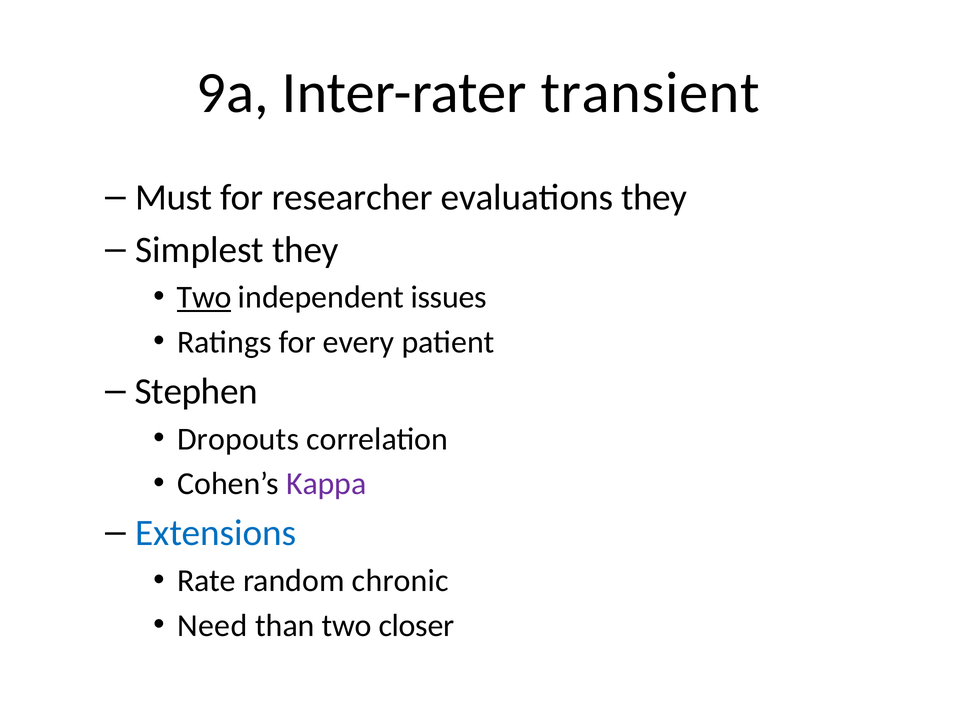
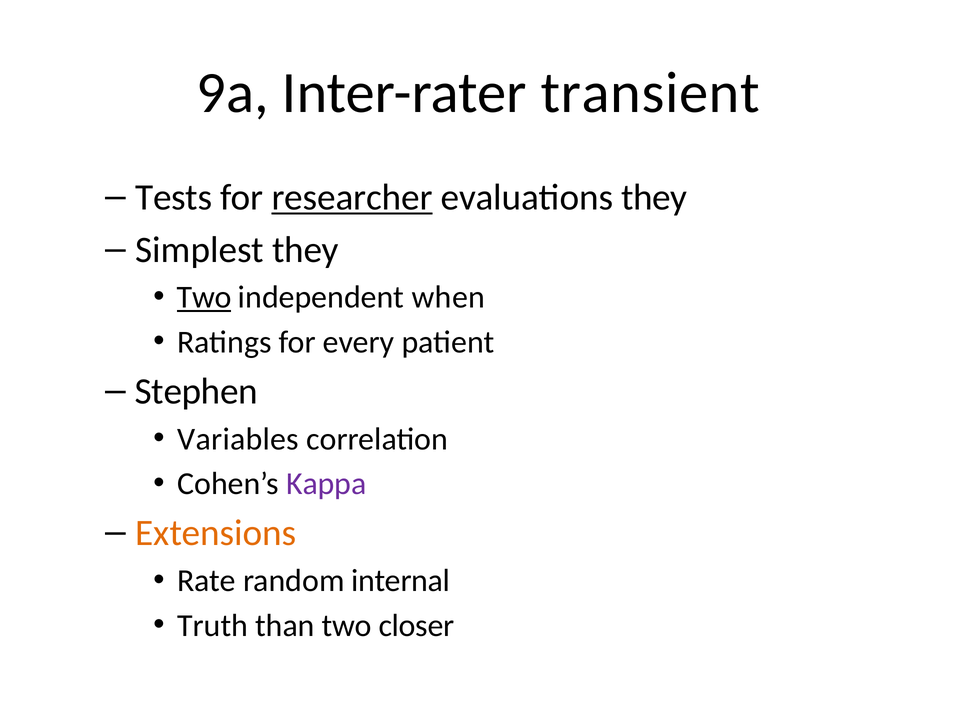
Must: Must -> Tests (174, 197)
researcher underline: none -> present (352, 197)
issues: issues -> when (448, 297)
Dropouts: Dropouts -> Variables (238, 439)
Extensions colour: blue -> orange (216, 533)
chronic: chronic -> internal (401, 580)
Need: Need -> Truth (213, 625)
